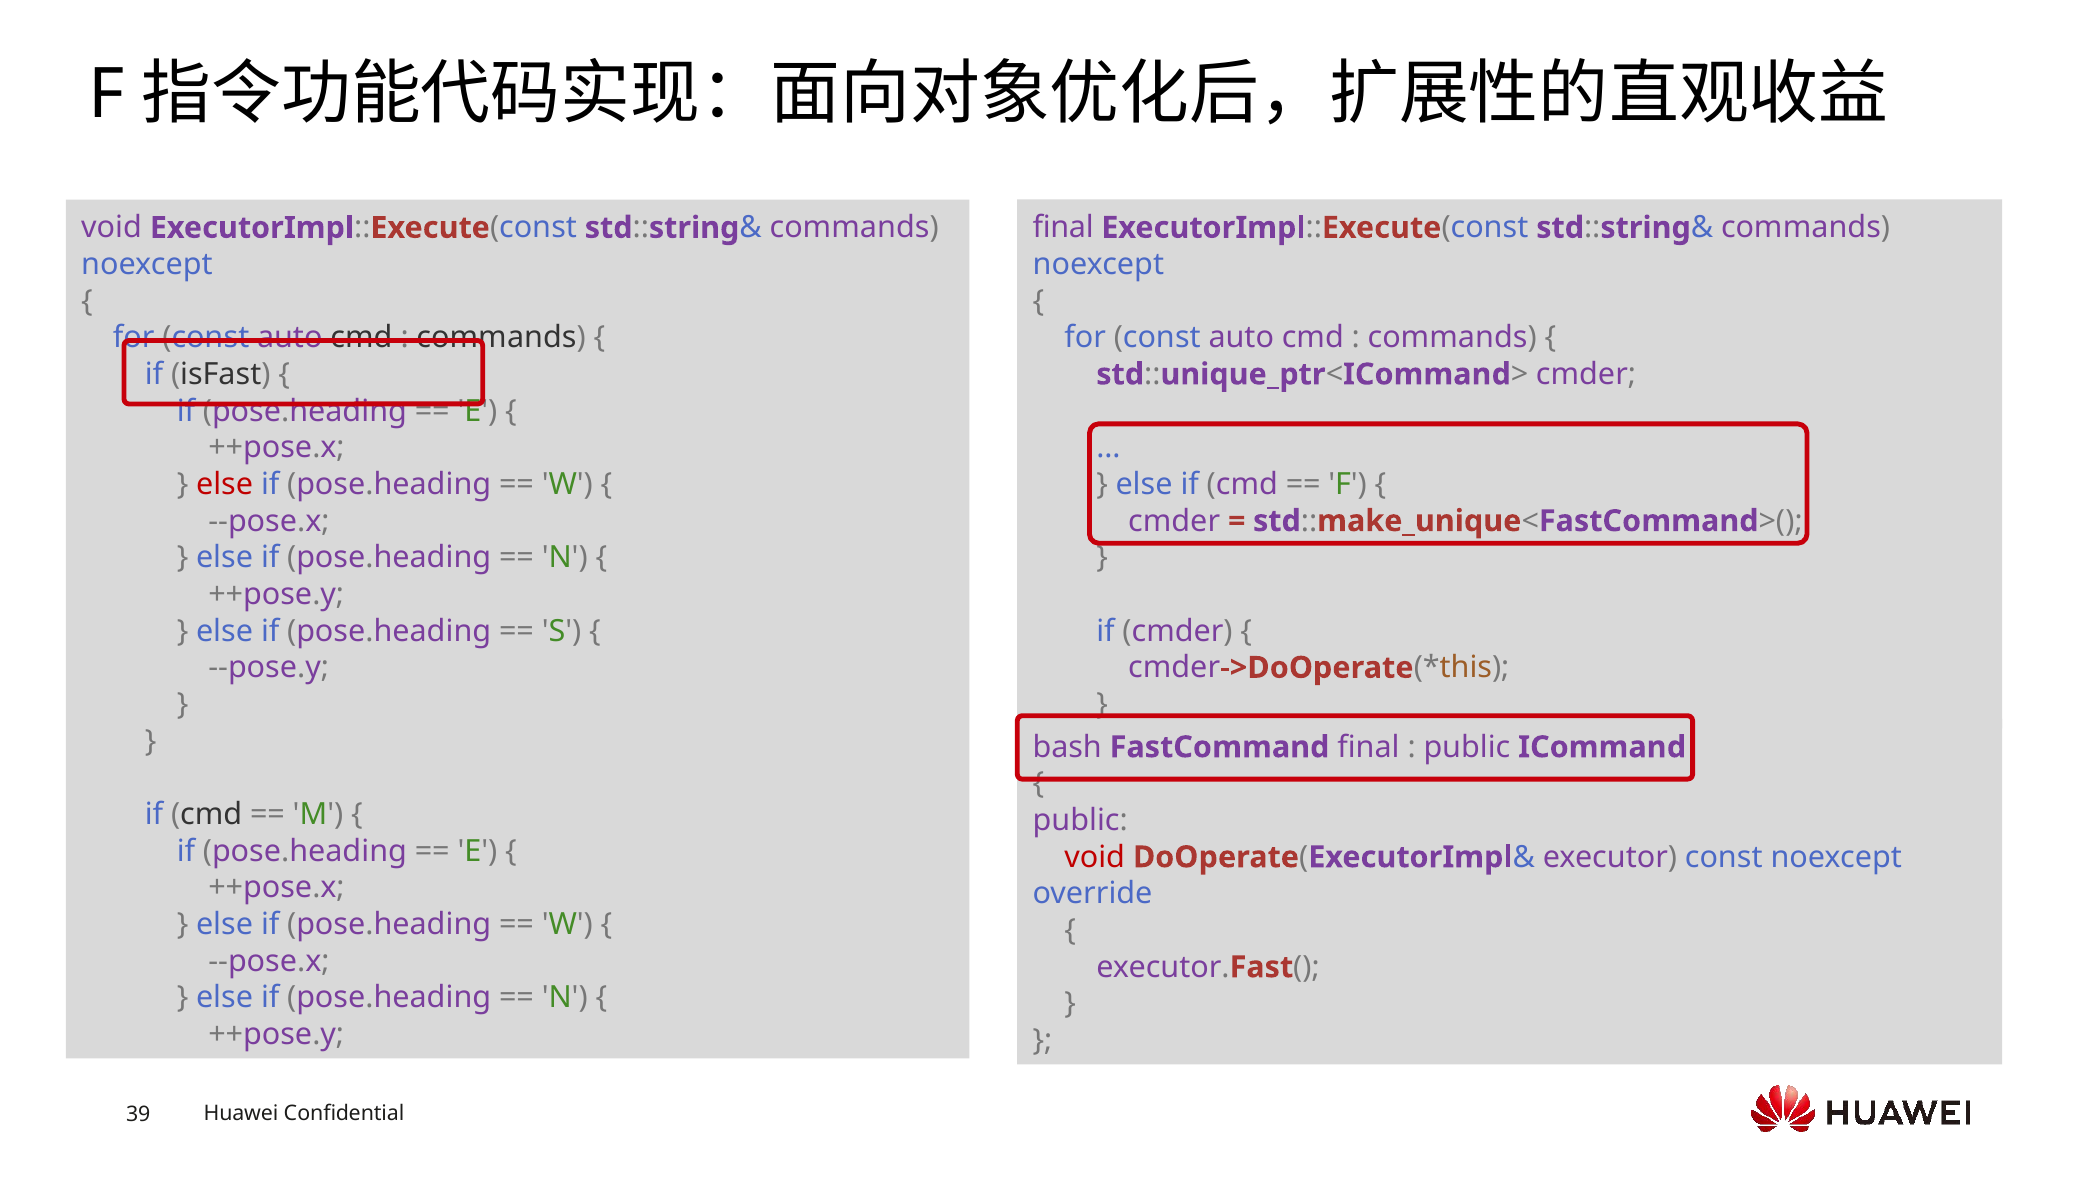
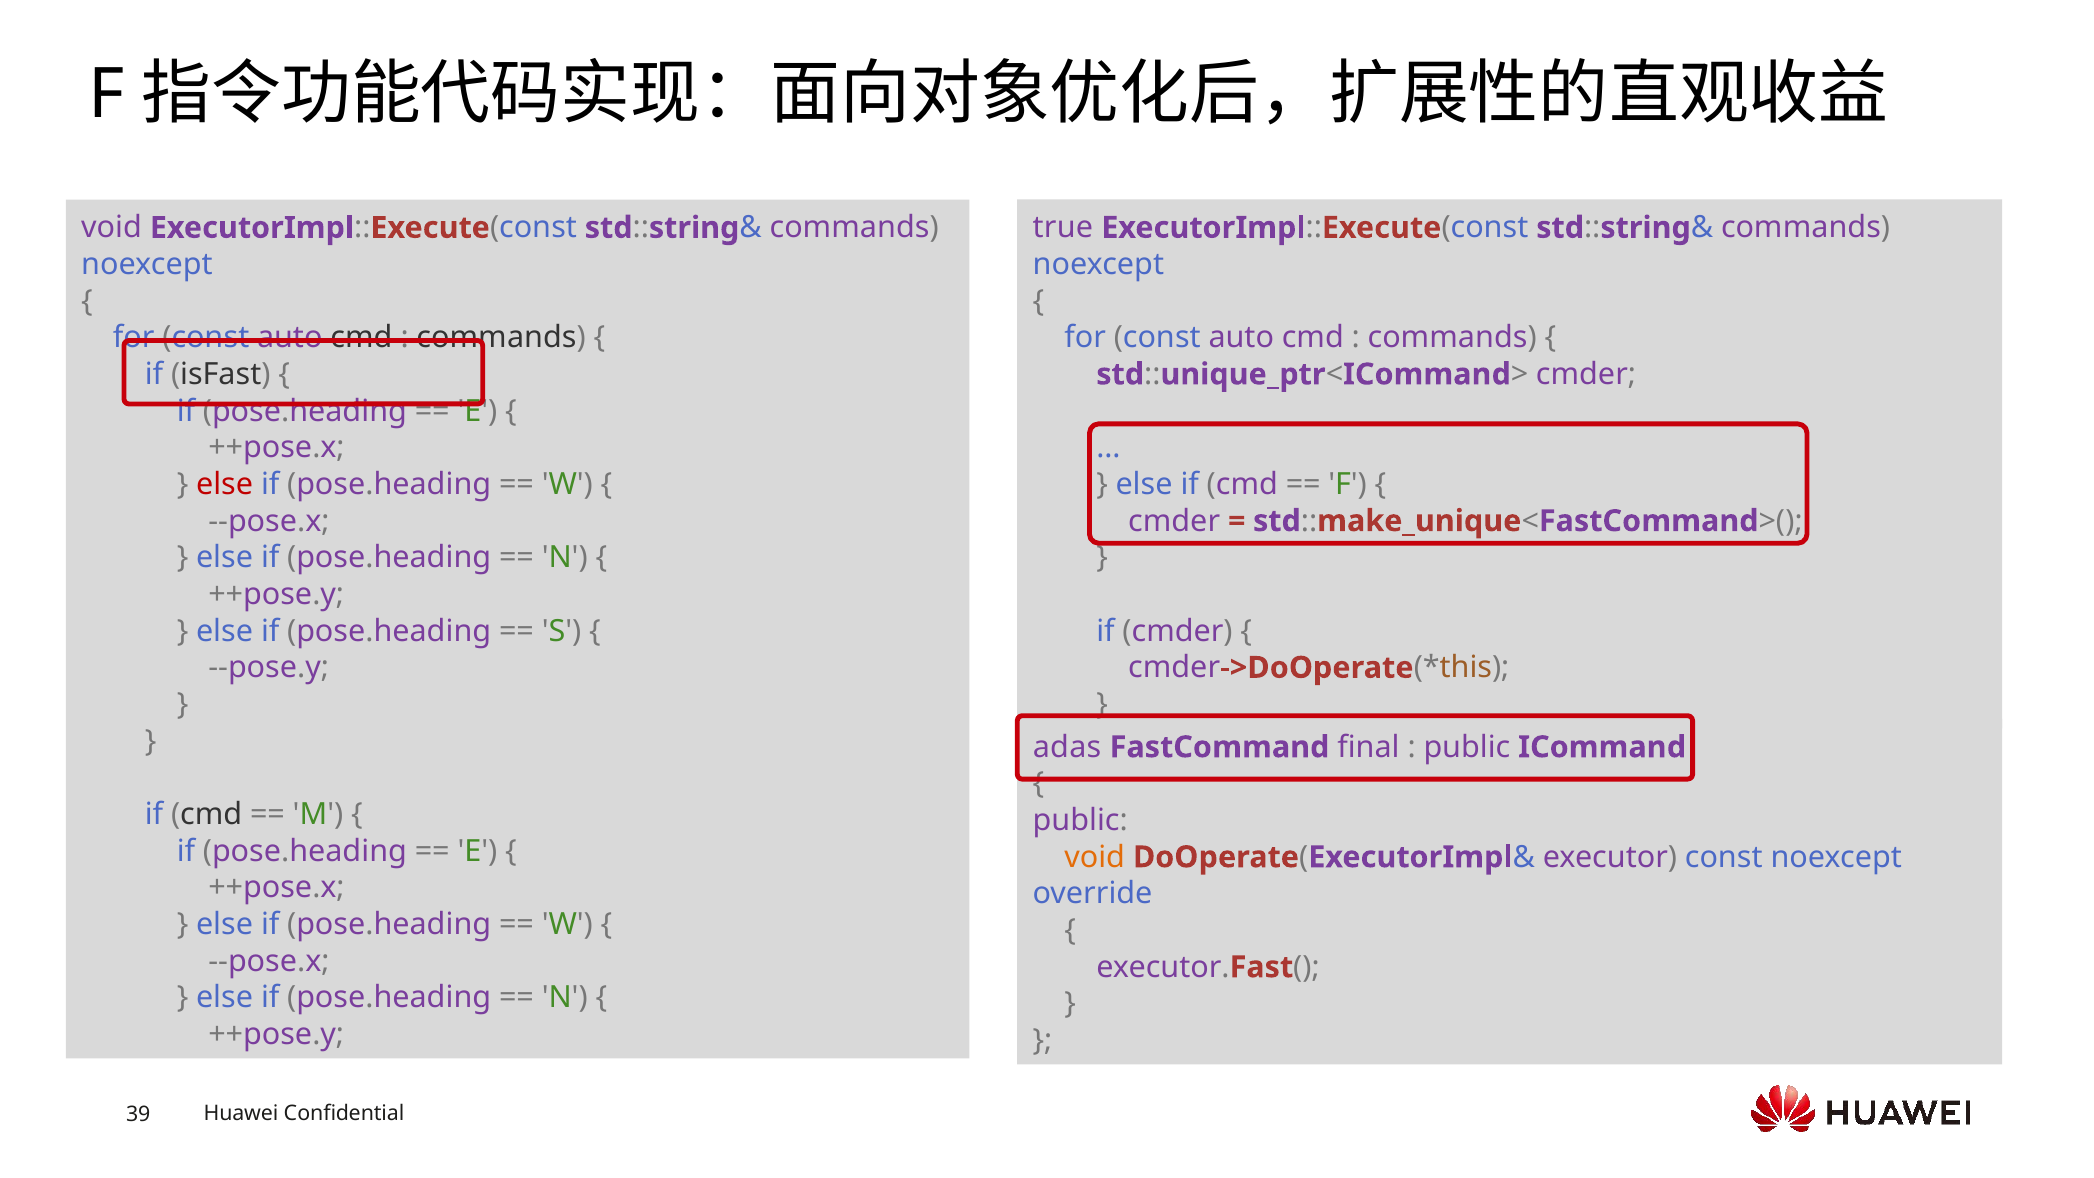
final: final -> true (1063, 228)
bash: bash -> adas (1067, 747)
void colour: red -> orange (1095, 857)
